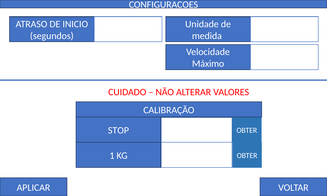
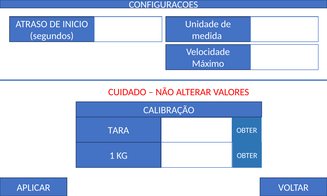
STOP: STOP -> TARA (119, 130)
